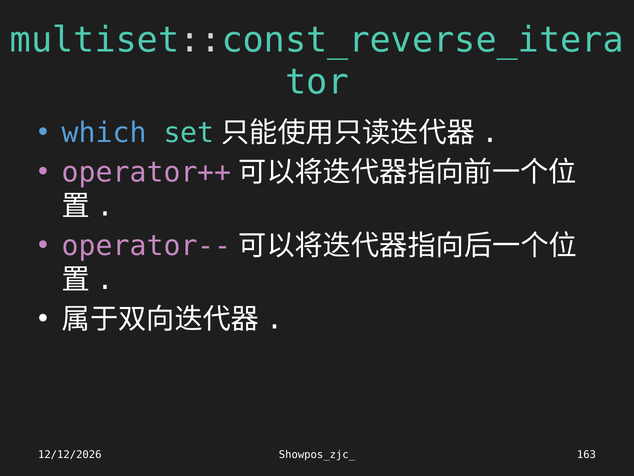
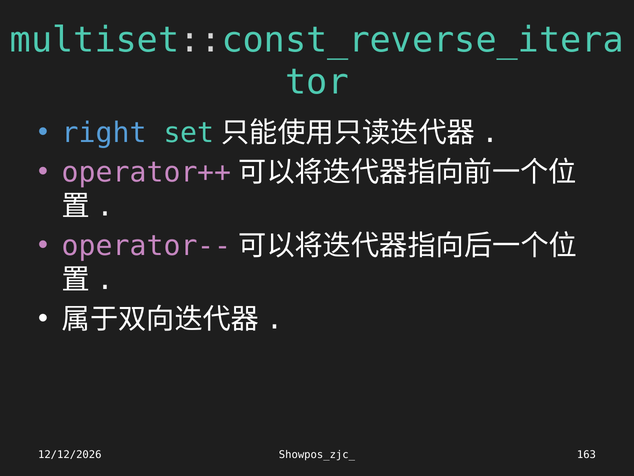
which: which -> right (104, 133)
